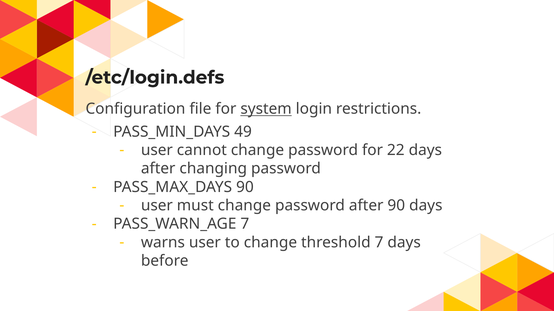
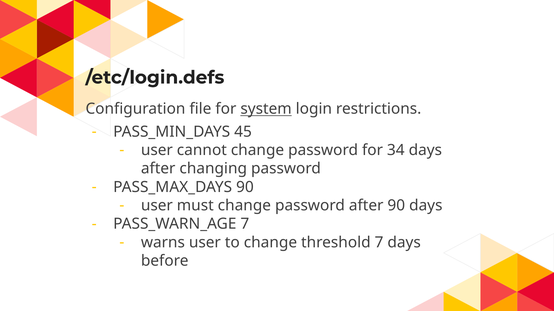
49: 49 -> 45 (243, 132)
22: 22 -> 34 (396, 150)
